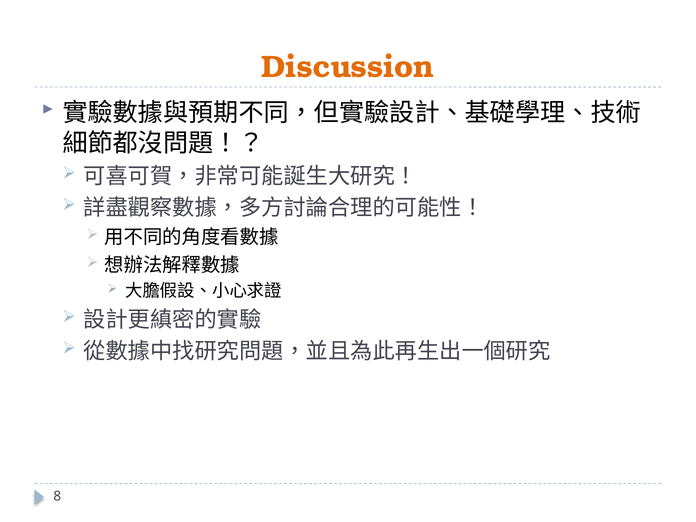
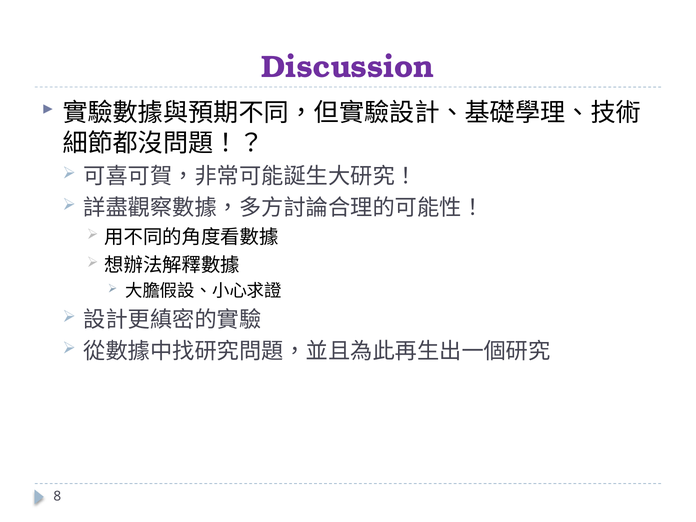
Discussion colour: orange -> purple (348, 67)
